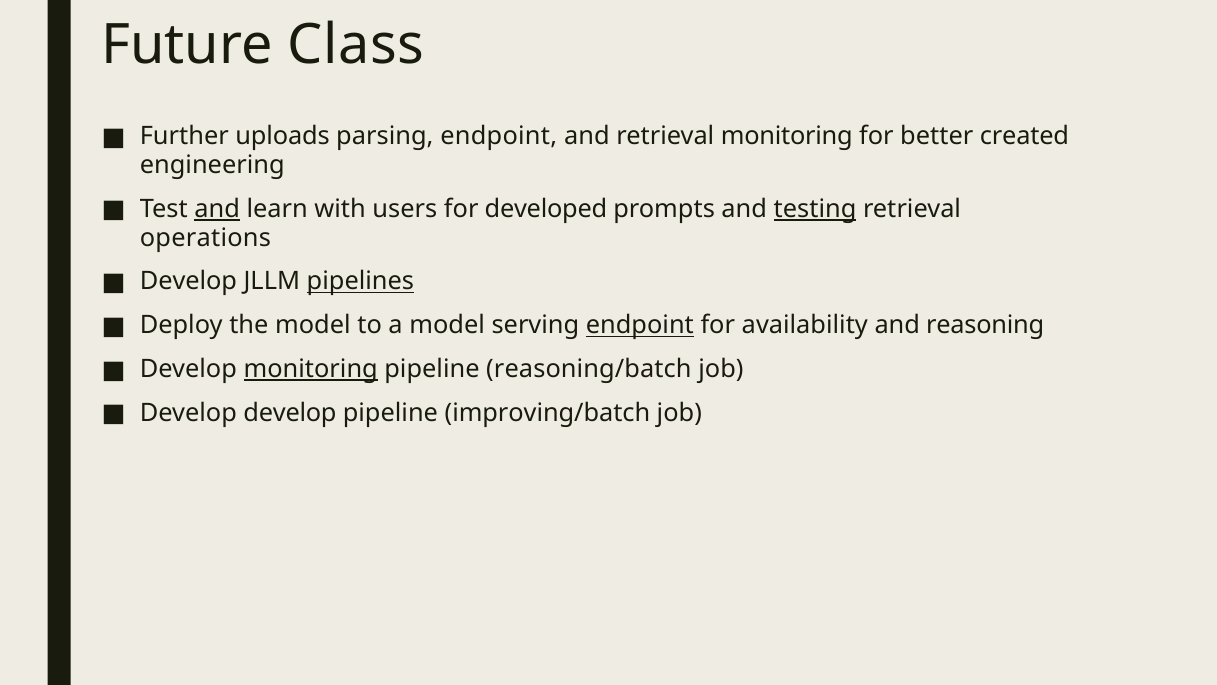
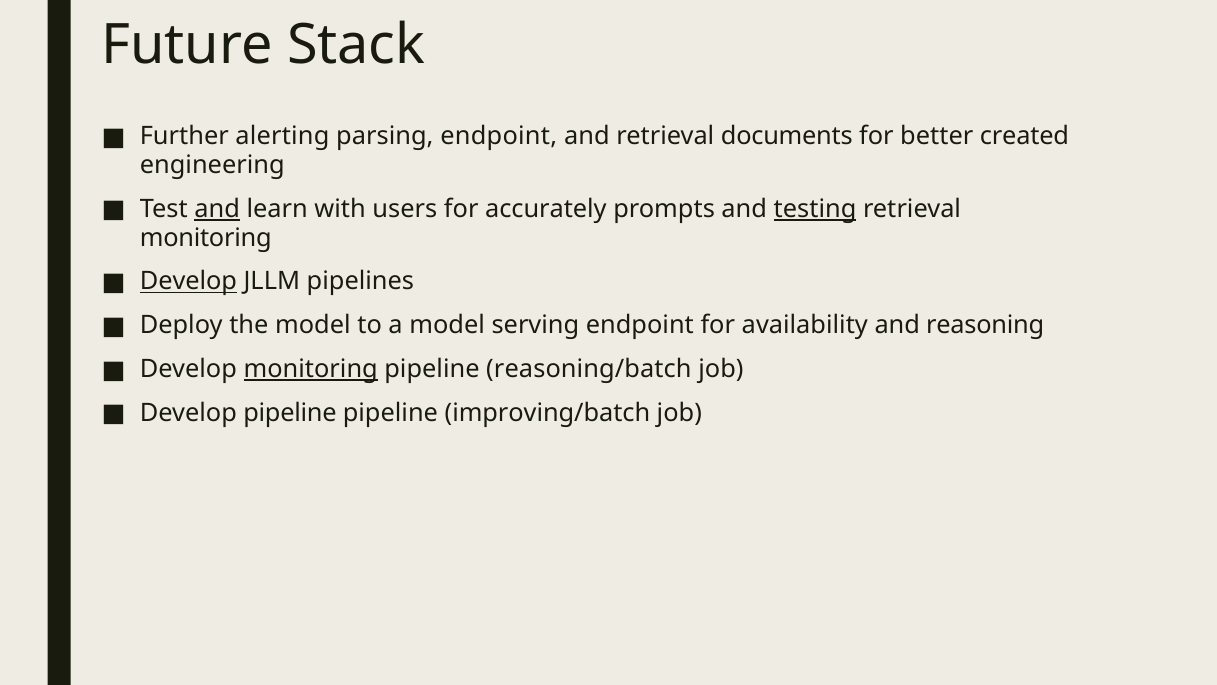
Class: Class -> Stack (356, 45)
uploads: uploads -> alerting (282, 137)
retrieval monitoring: monitoring -> documents (787, 137)
developed: developed -> accurately (546, 209)
operations: operations -> monitoring (206, 238)
Develop underline: none -> present (188, 281)
pipelines underline: present -> none (360, 281)
endpoint underline: present -> none (640, 325)
Develop develop: develop -> pipeline (290, 413)
